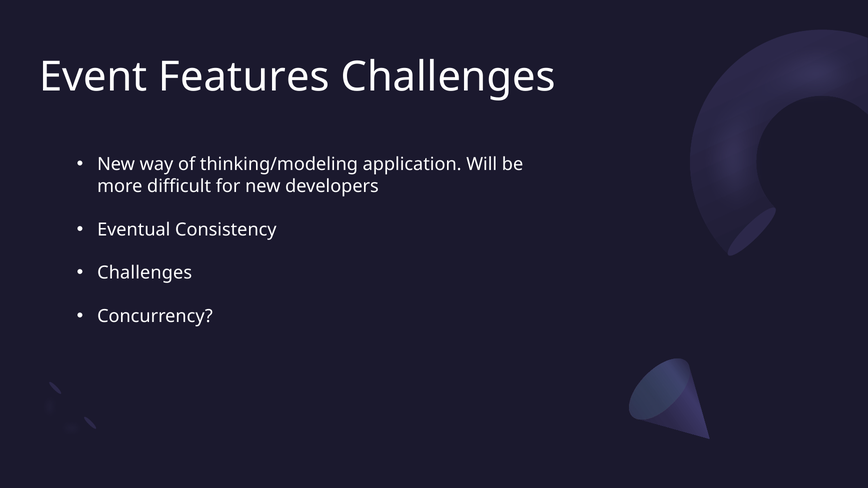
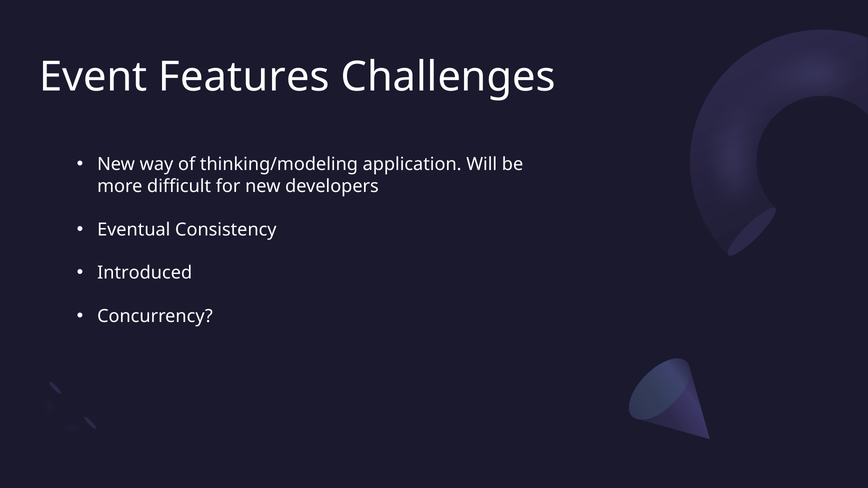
Challenges: Challenges -> Introduced (145, 273)
